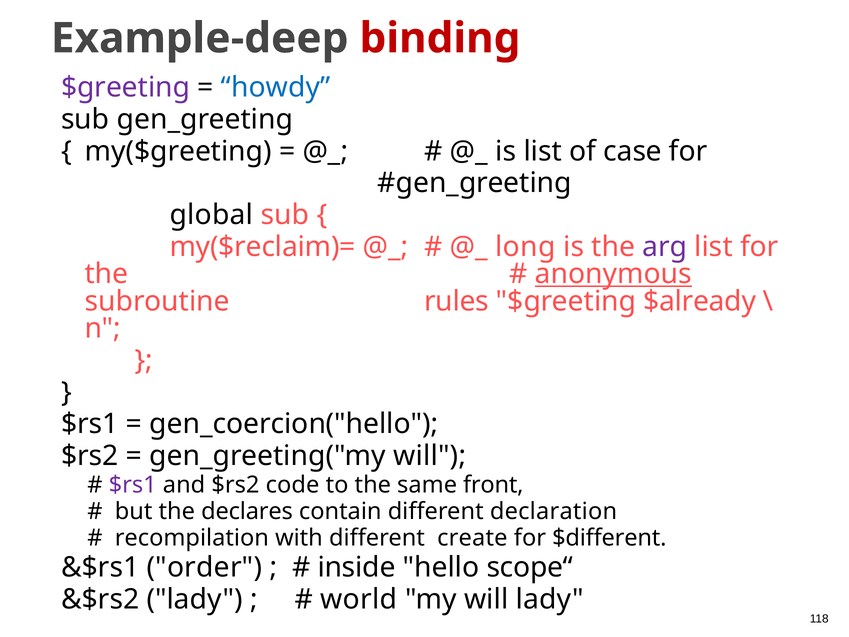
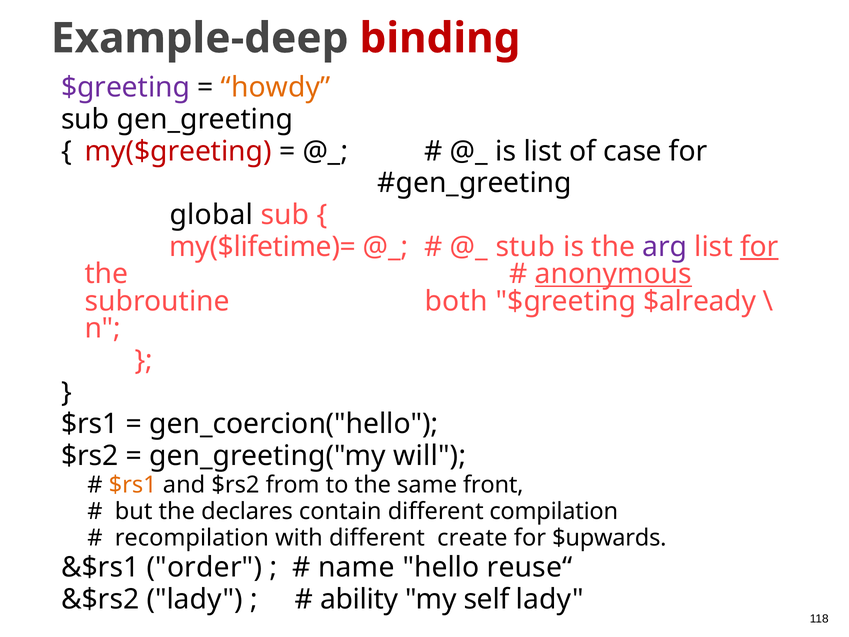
howdy colour: blue -> orange (276, 87)
my($greeting colour: black -> red (178, 151)
my($reclaim)=: my($reclaim)= -> my($lifetime)= (263, 247)
long: long -> stub (525, 247)
for underline: none -> present (759, 247)
rules: rules -> both (456, 301)
$rs1 colour: purple -> orange (133, 485)
code: code -> from (293, 485)
declaration: declaration -> compilation (554, 511)
$different: $different -> $upwards (609, 538)
inside: inside -> name (356, 567)
scope“: scope“ -> reuse“ (530, 567)
world: world -> ability (359, 599)
my will: will -> self (486, 599)
